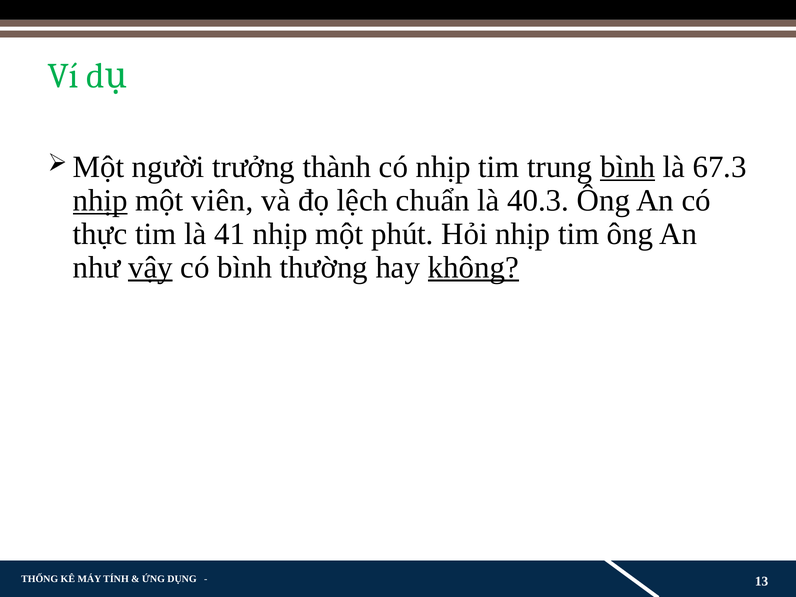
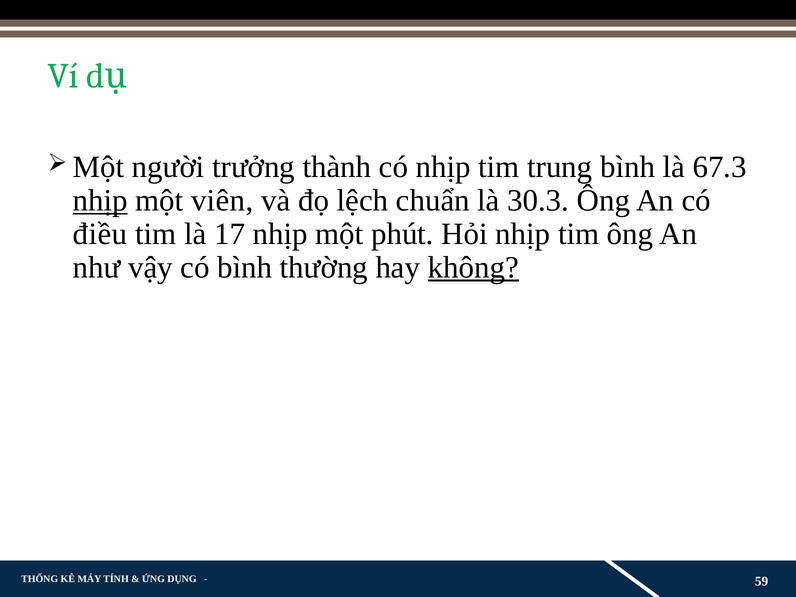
bình underline: present -> none (628, 167)
40.3: 40.3 -> 30.3 (538, 200)
thực: thực -> điều (100, 234)
41: 41 -> 17 (230, 234)
vậy underline: present -> none (150, 267)
13: 13 -> 59 (762, 581)
